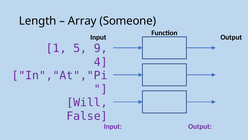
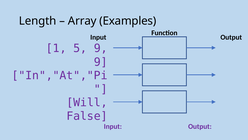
Someone: Someone -> Examples (128, 21)
4: 4 -> 9 (101, 62)
